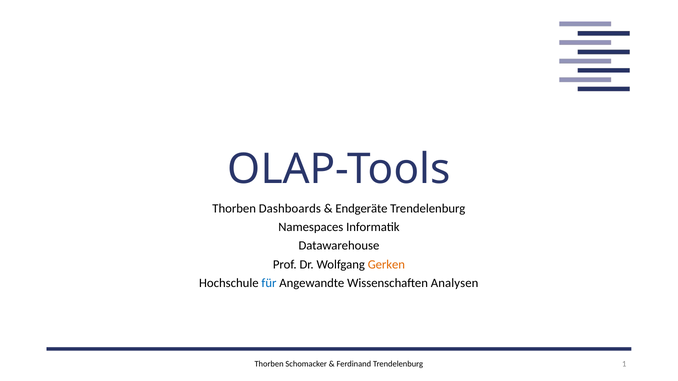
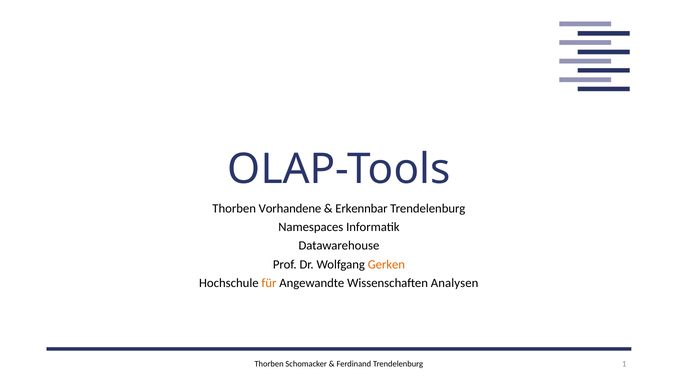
Dashboards: Dashboards -> Vorhandene (290, 209)
Endgeräte: Endgeräte -> Erkennbar (361, 209)
für colour: blue -> orange (269, 283)
